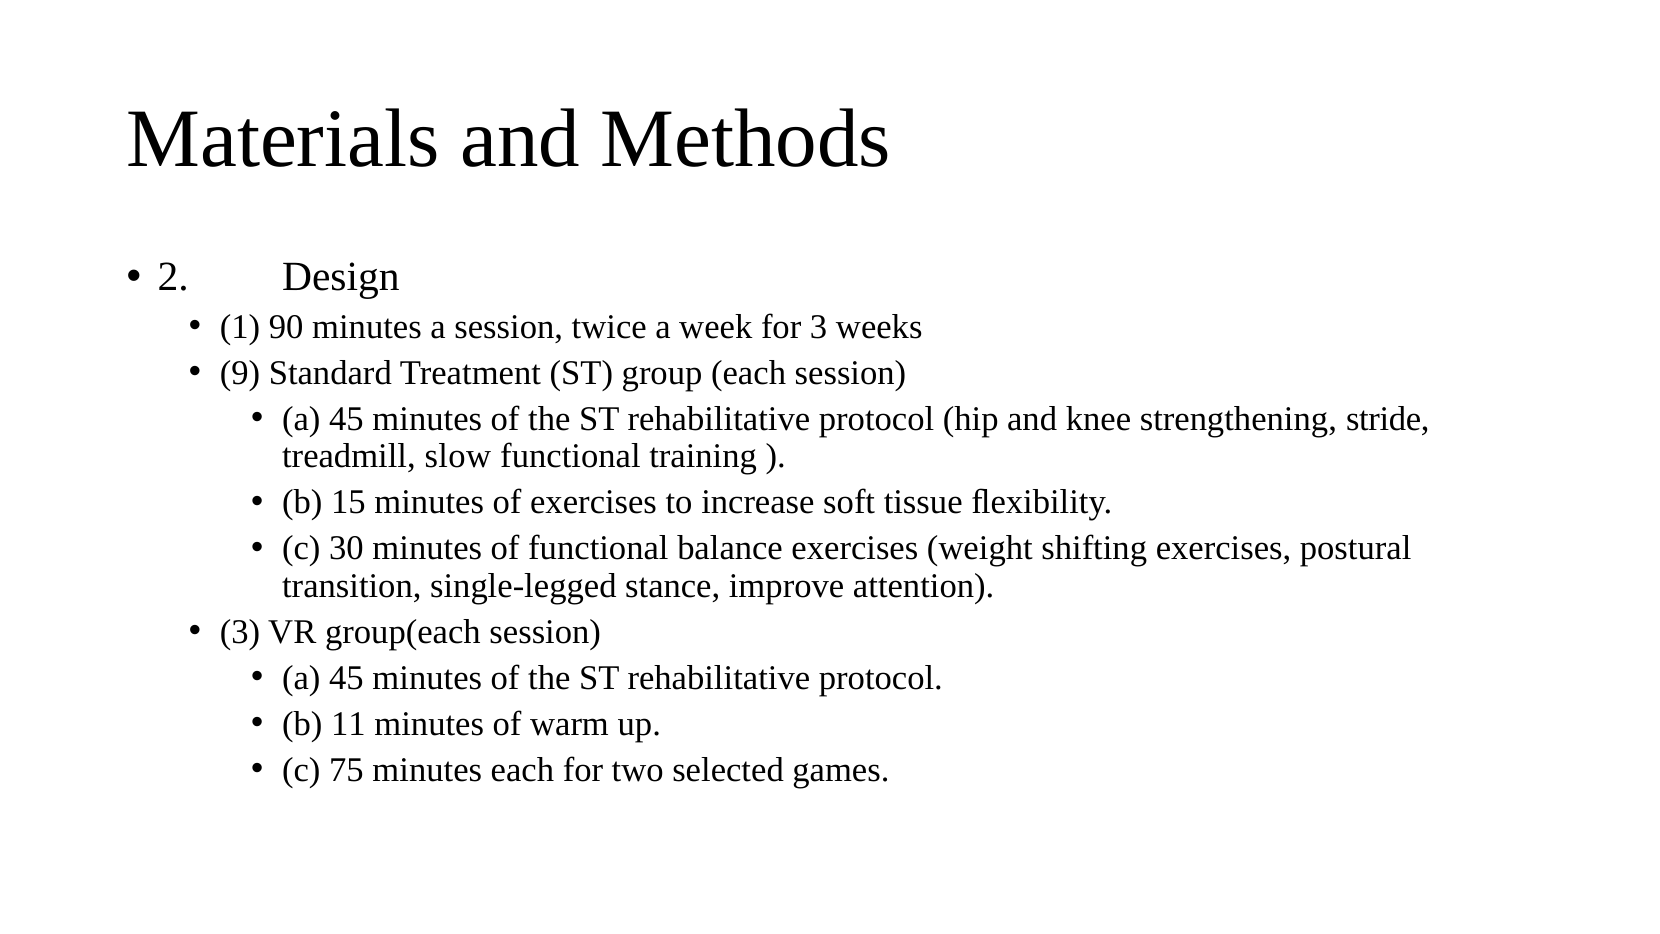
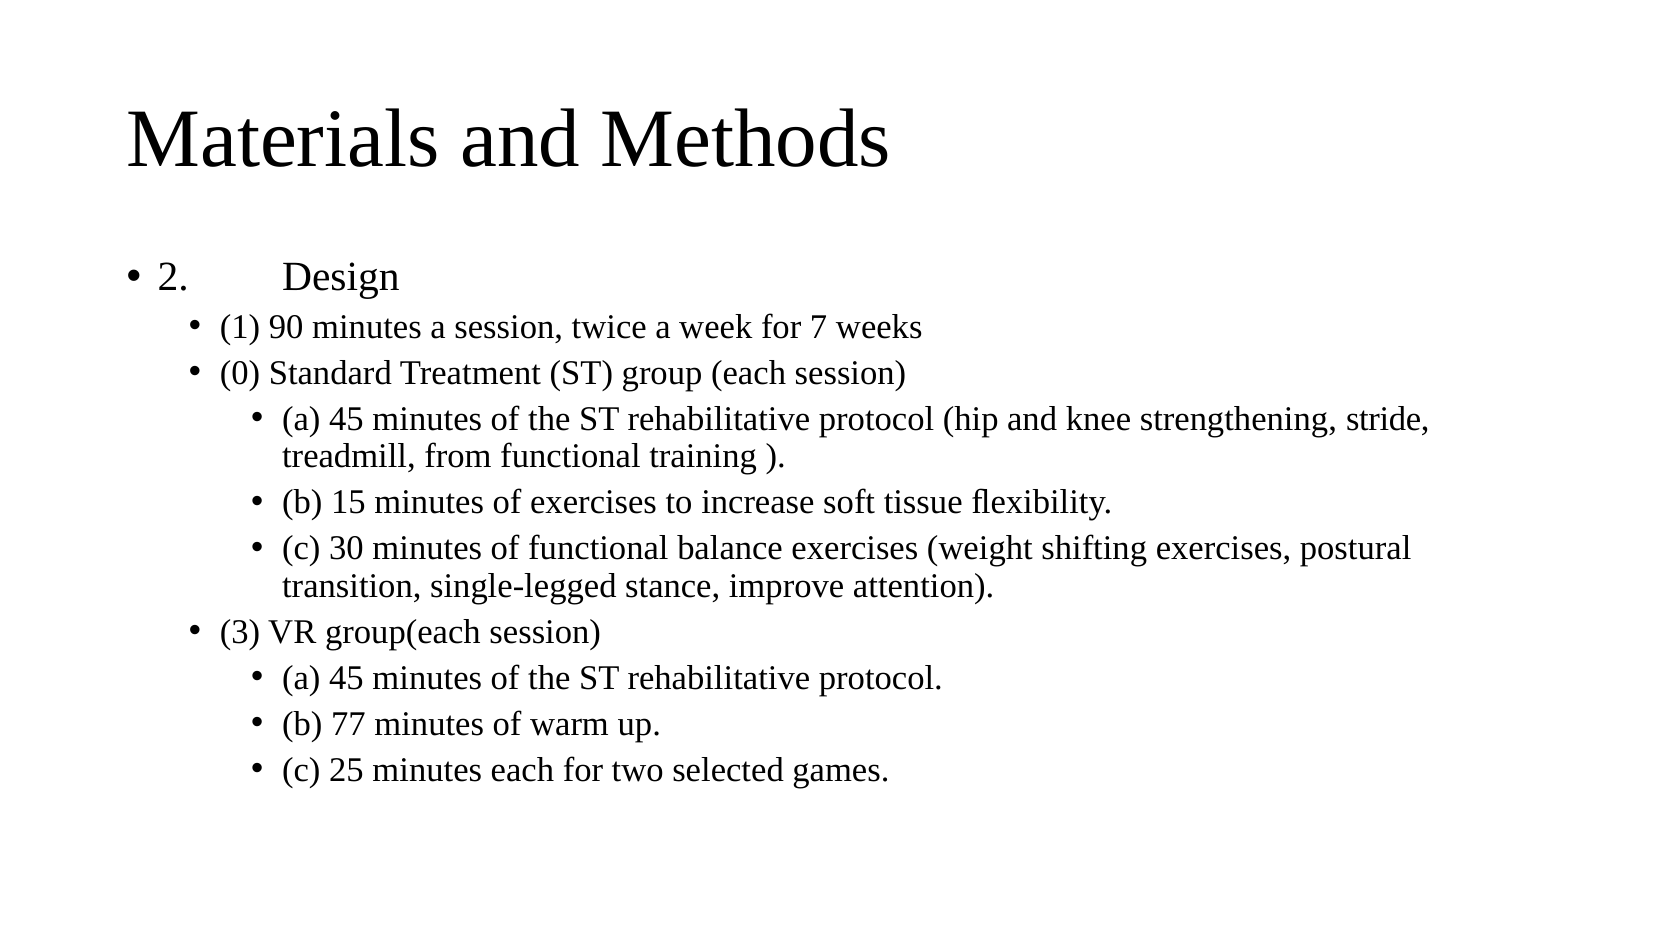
for 3: 3 -> 7 (819, 327)
9: 9 -> 0 (240, 373)
slow: slow -> from (458, 456)
11: 11 -> 77 (348, 724)
75: 75 -> 25 (346, 770)
